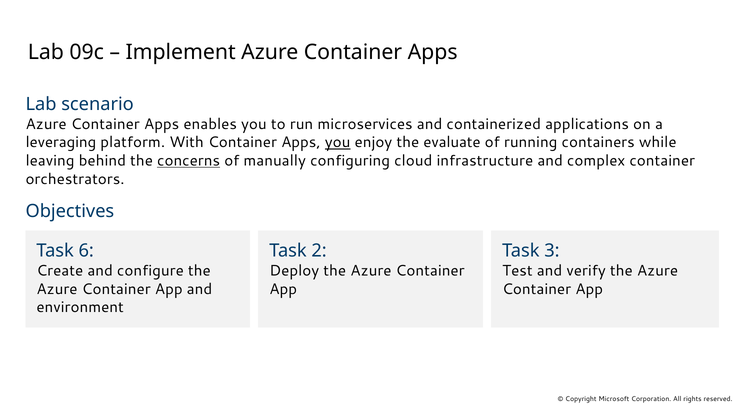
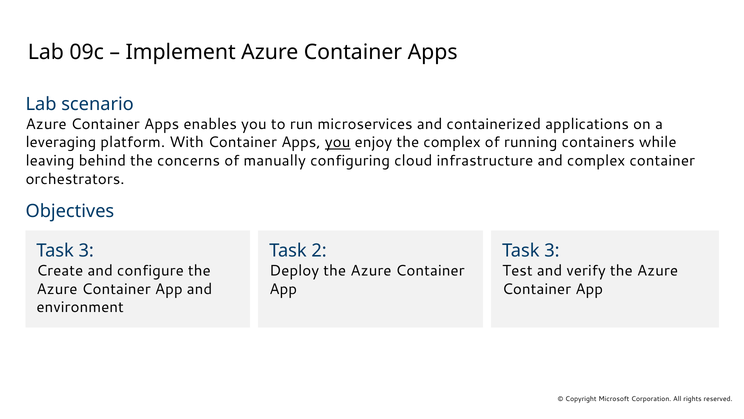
the evaluate: evaluate -> complex (452, 142)
concerns underline: present -> none (189, 161)
6: 6 -> 3 (86, 251)
